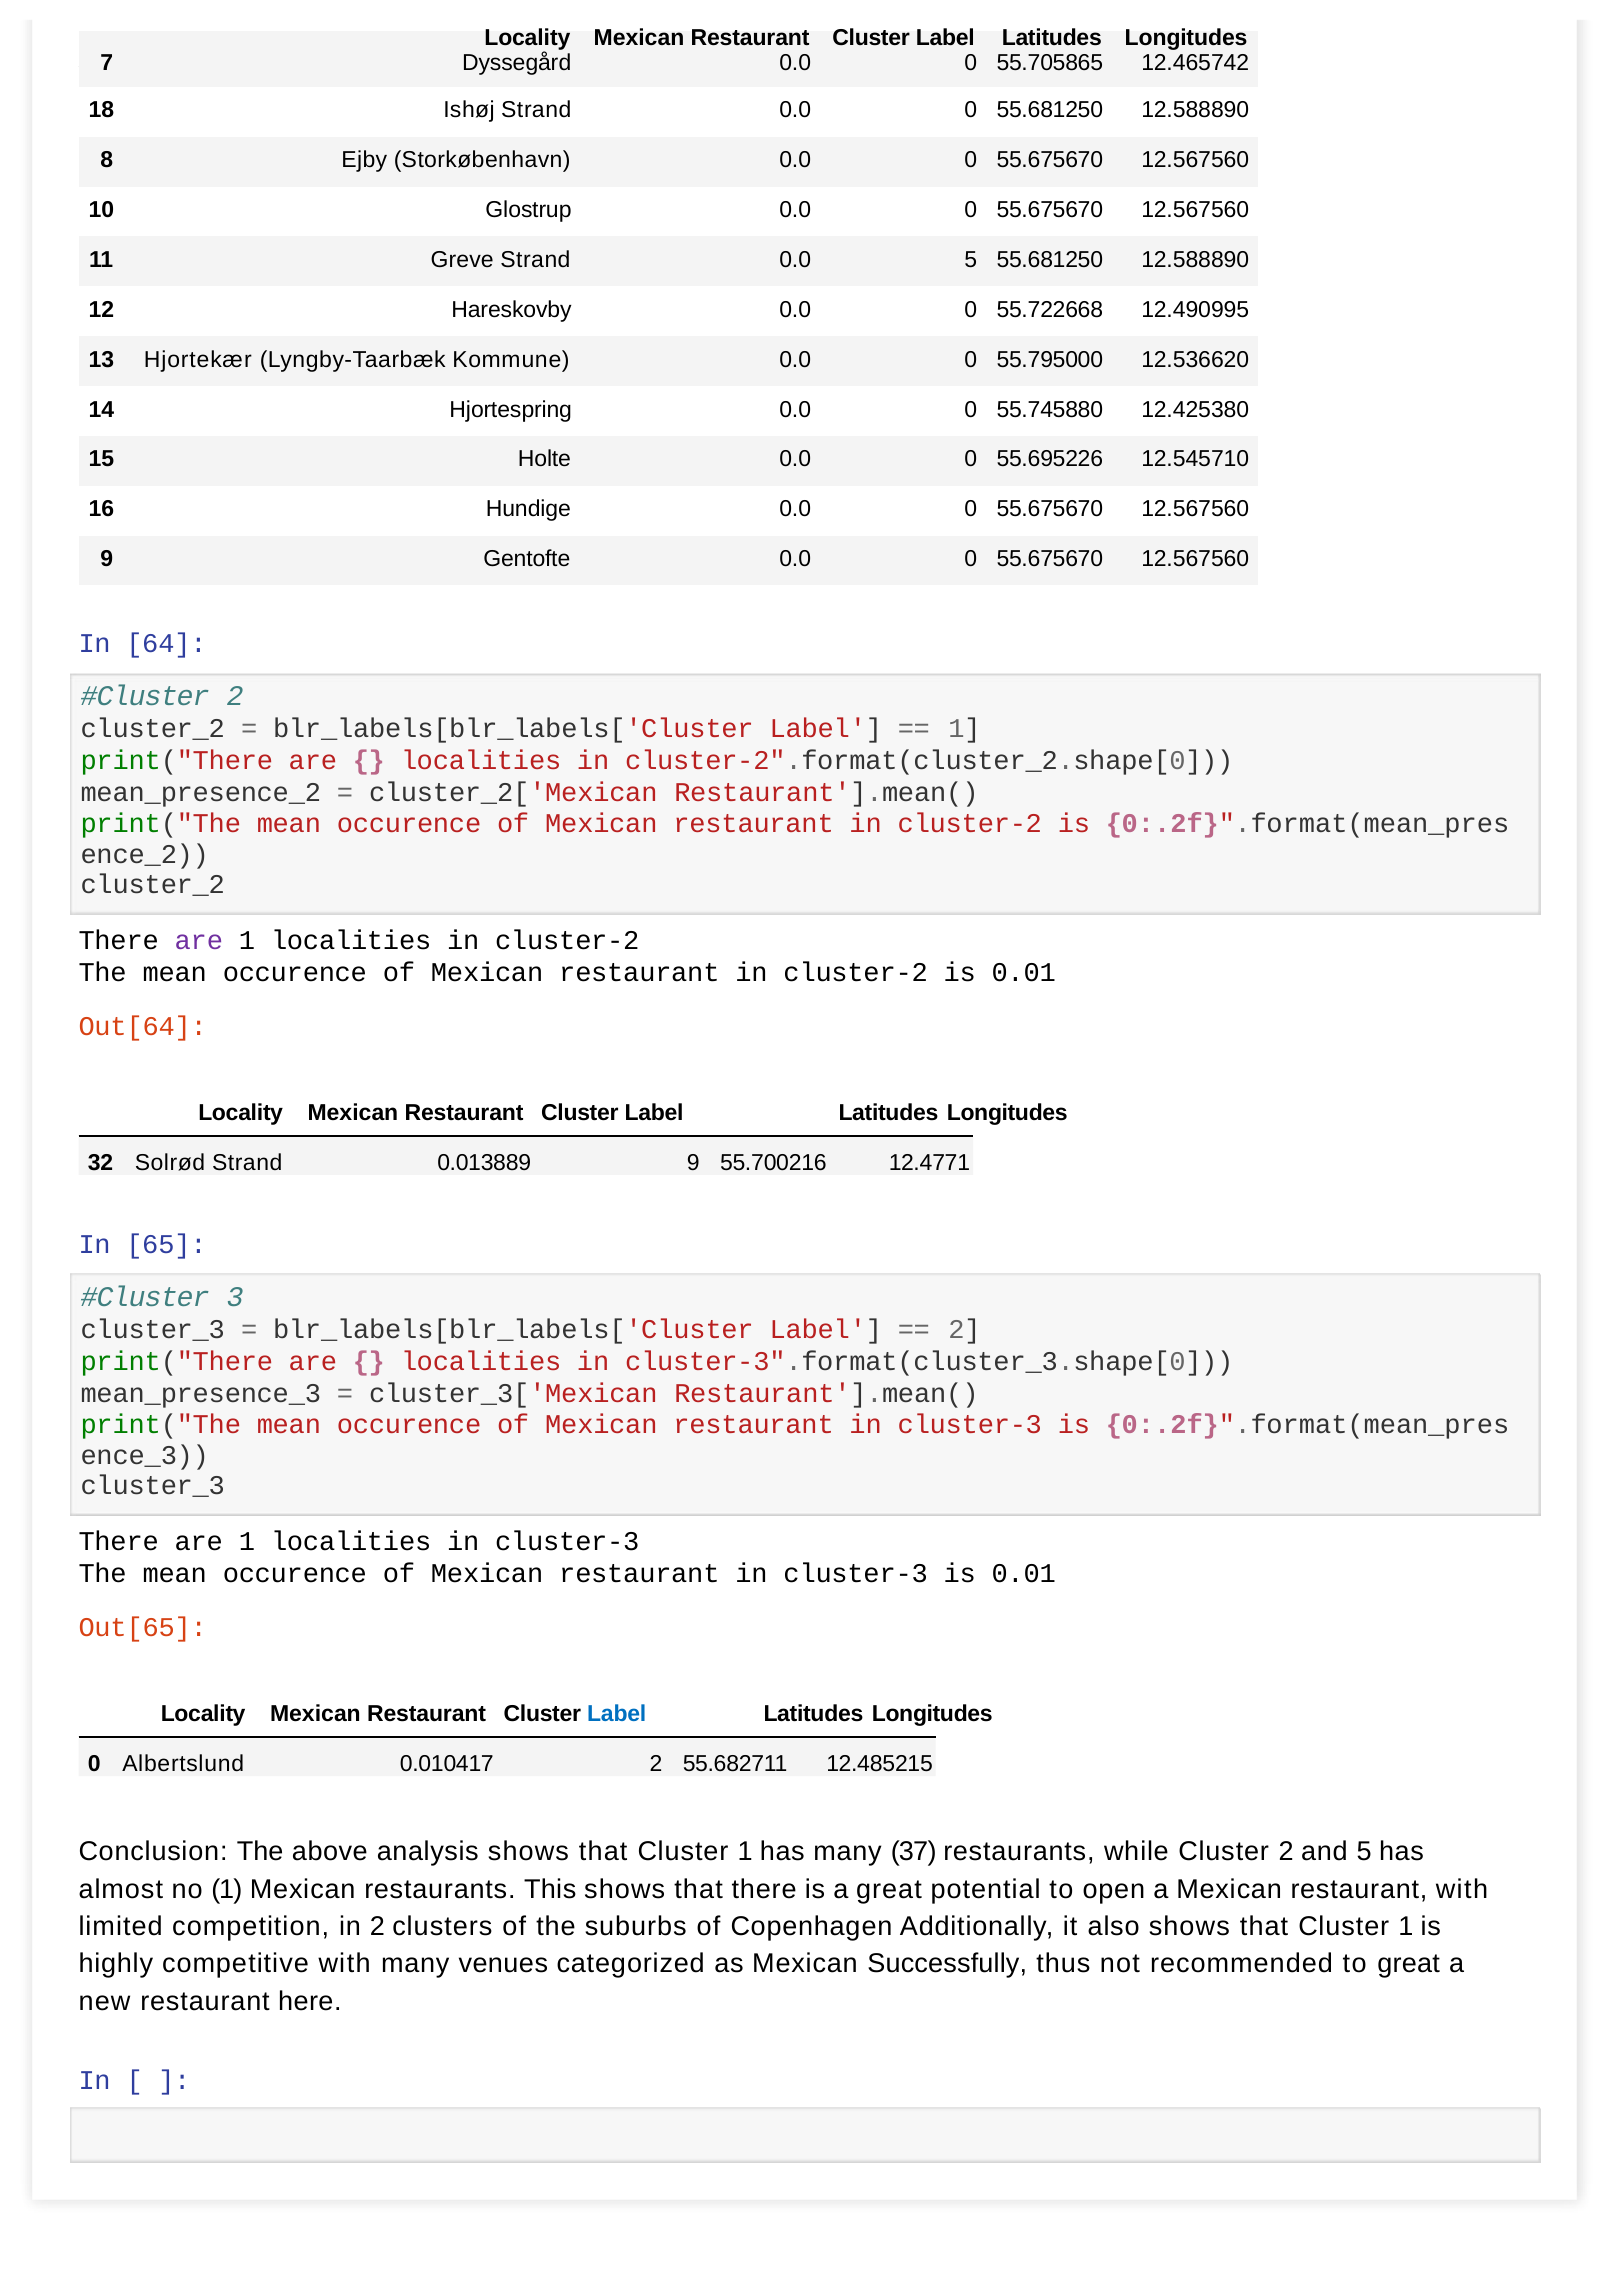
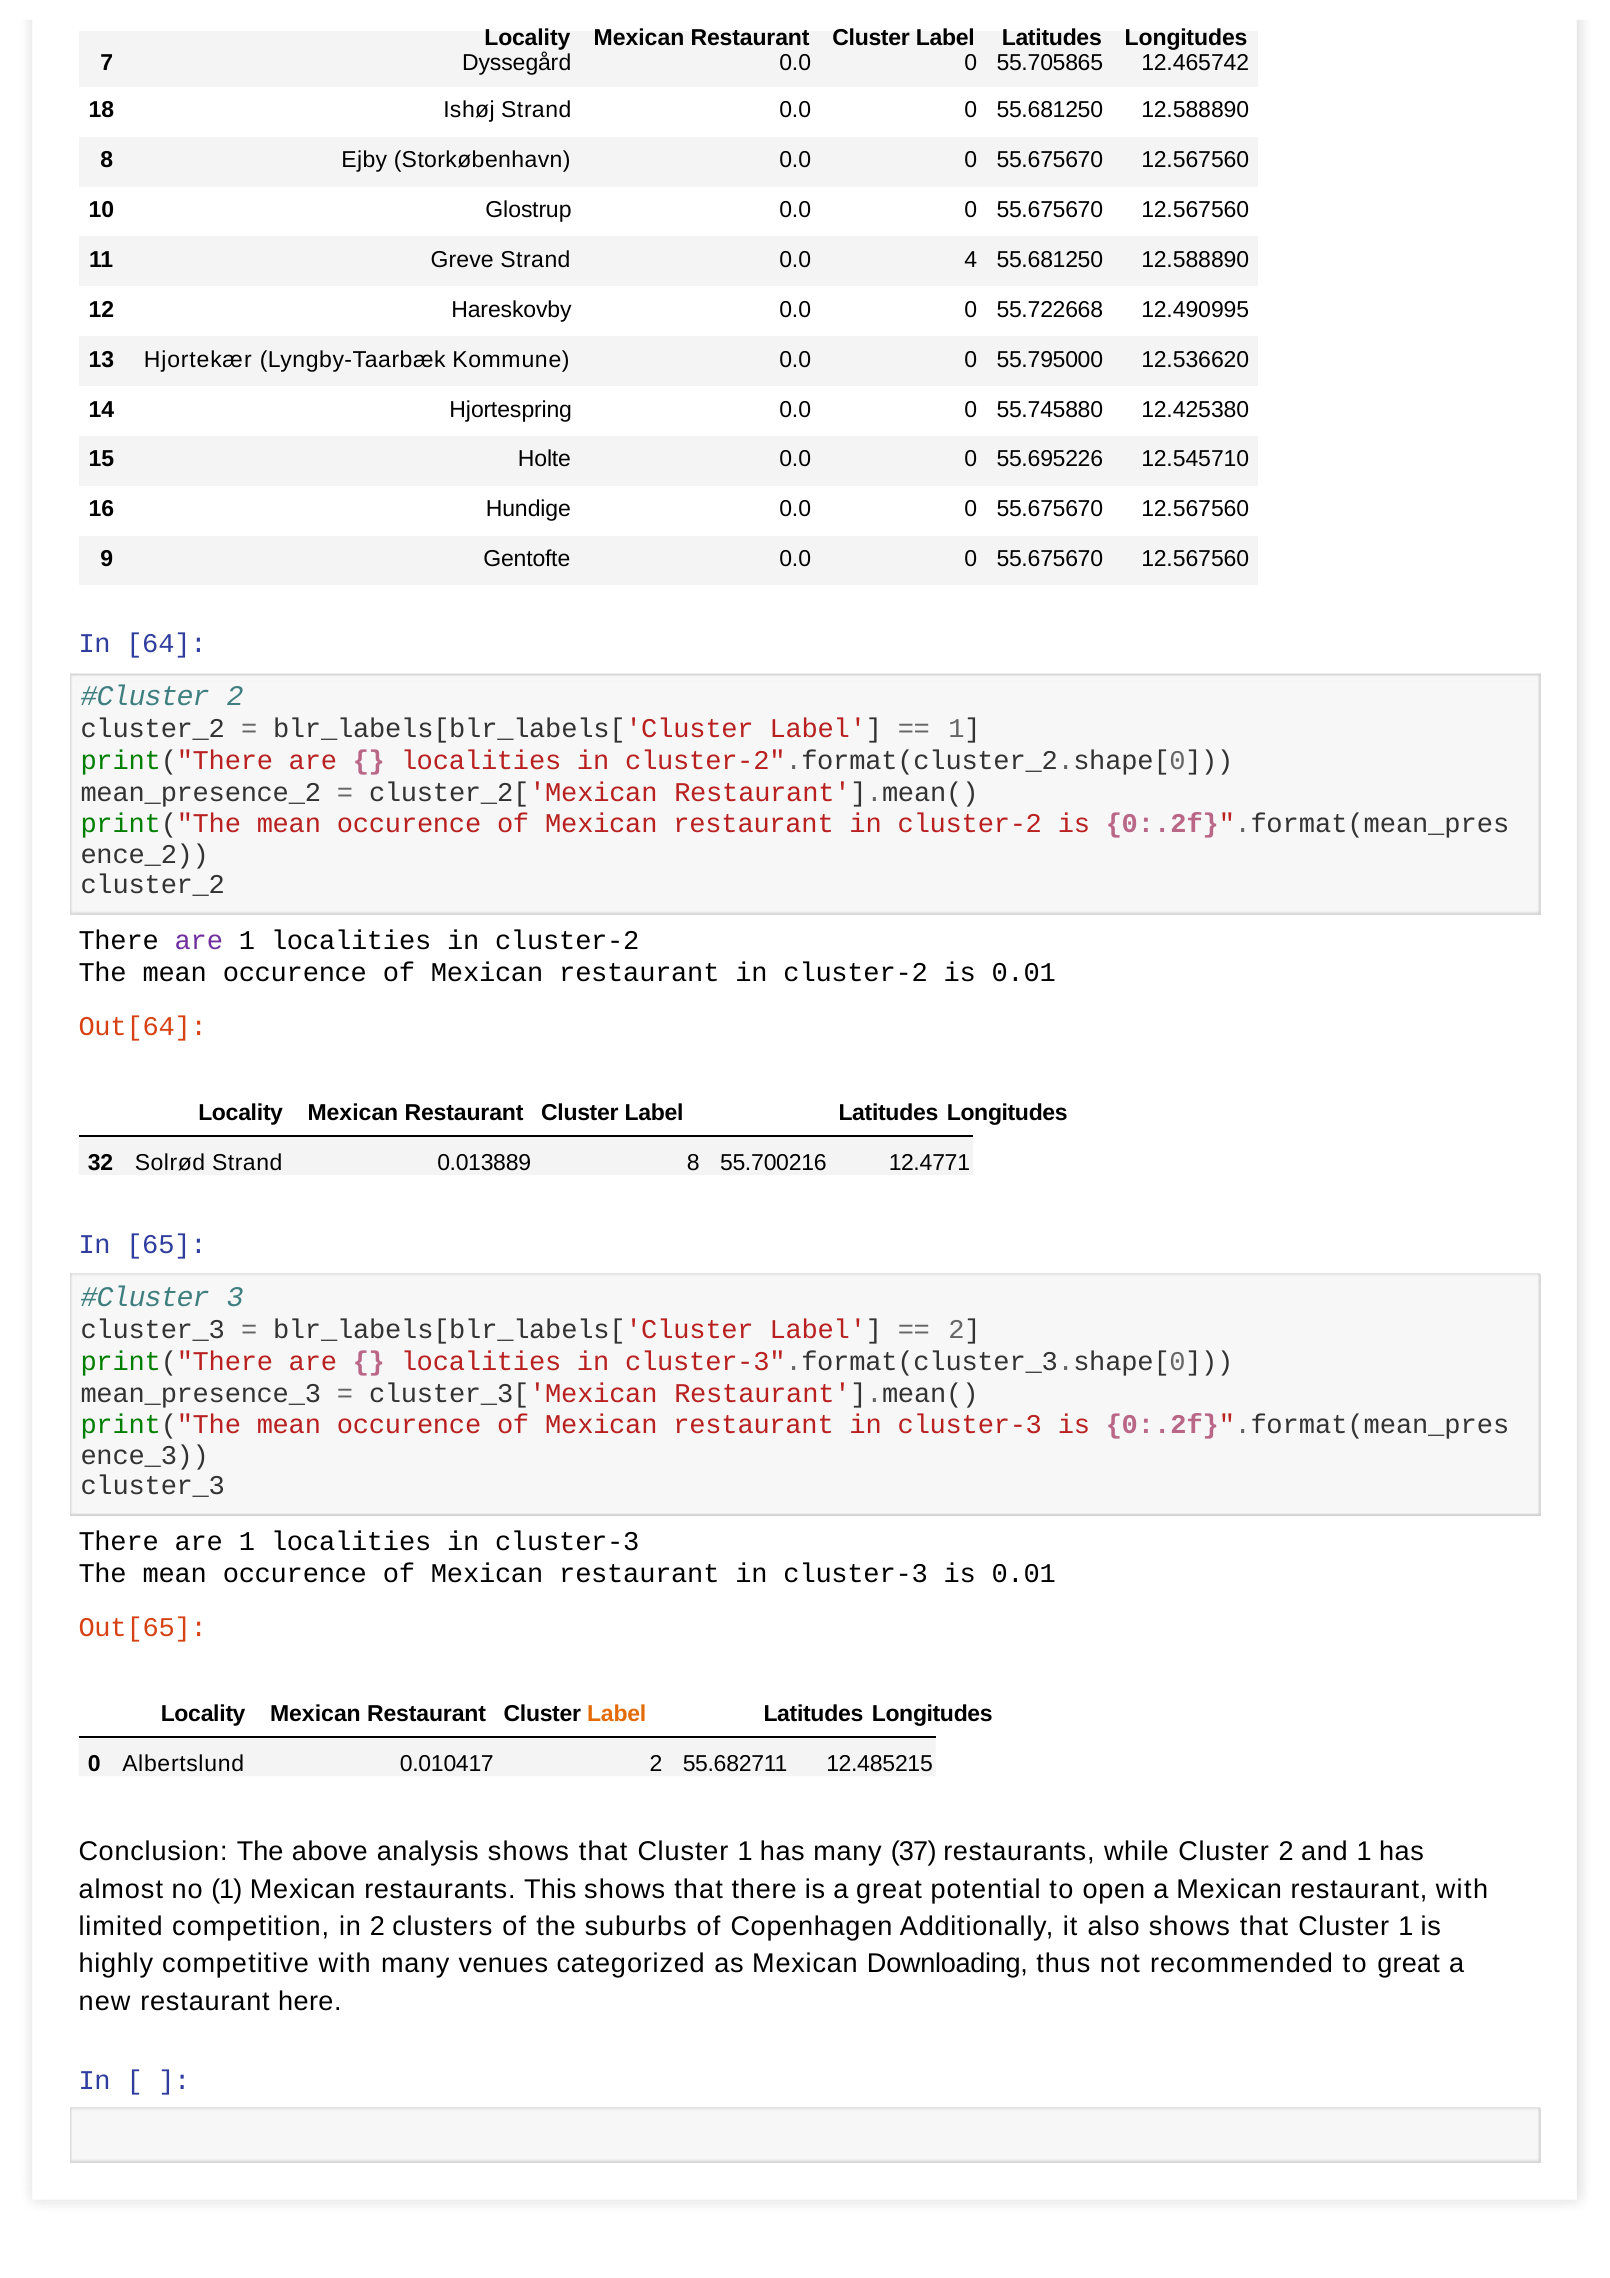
0.0 5: 5 -> 4 (971, 260)
0.013889 9: 9 -> 8 (693, 1163)
Label colour: blue -> orange (617, 1714)
and 5: 5 -> 1 (1364, 1852)
Successfully: Successfully -> Downloading (947, 1964)
